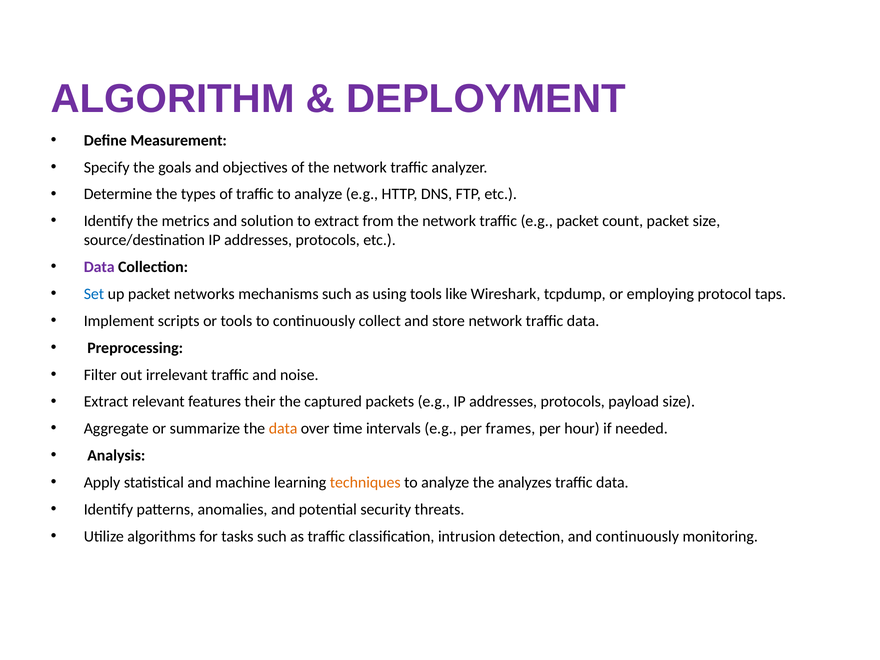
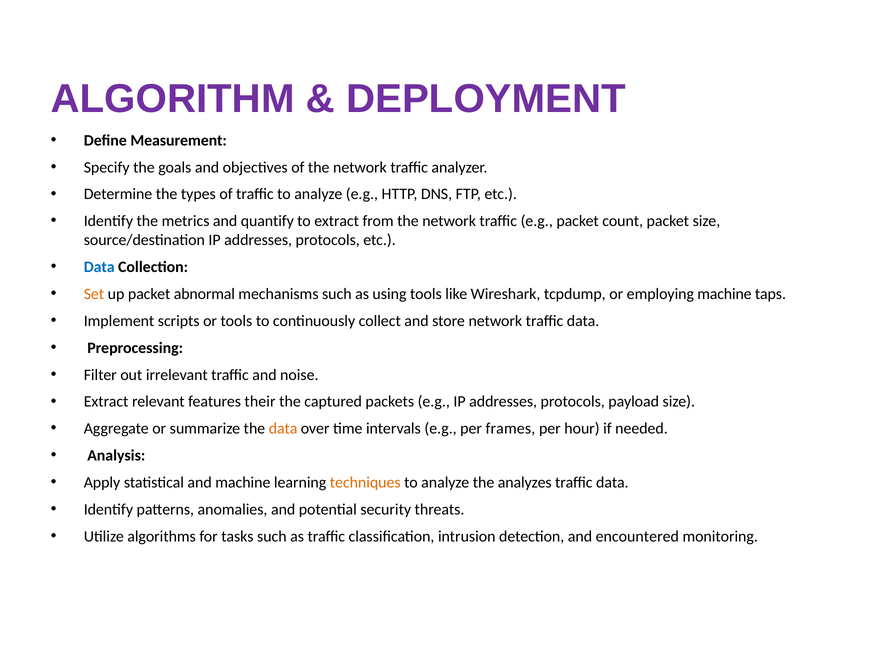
solution: solution -> quantify (267, 221)
Data colour: purple -> blue (99, 267)
Set colour: blue -> orange (94, 294)
networks: networks -> abnormal (204, 294)
employing protocol: protocol -> machine (724, 294)
and continuously: continuously -> encountered (637, 536)
